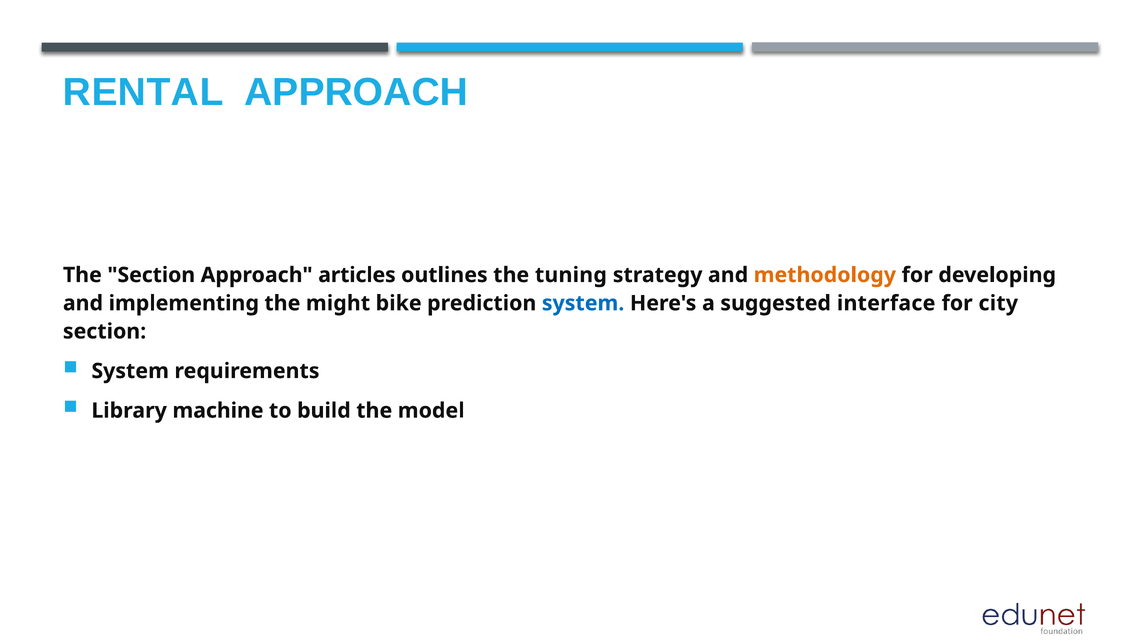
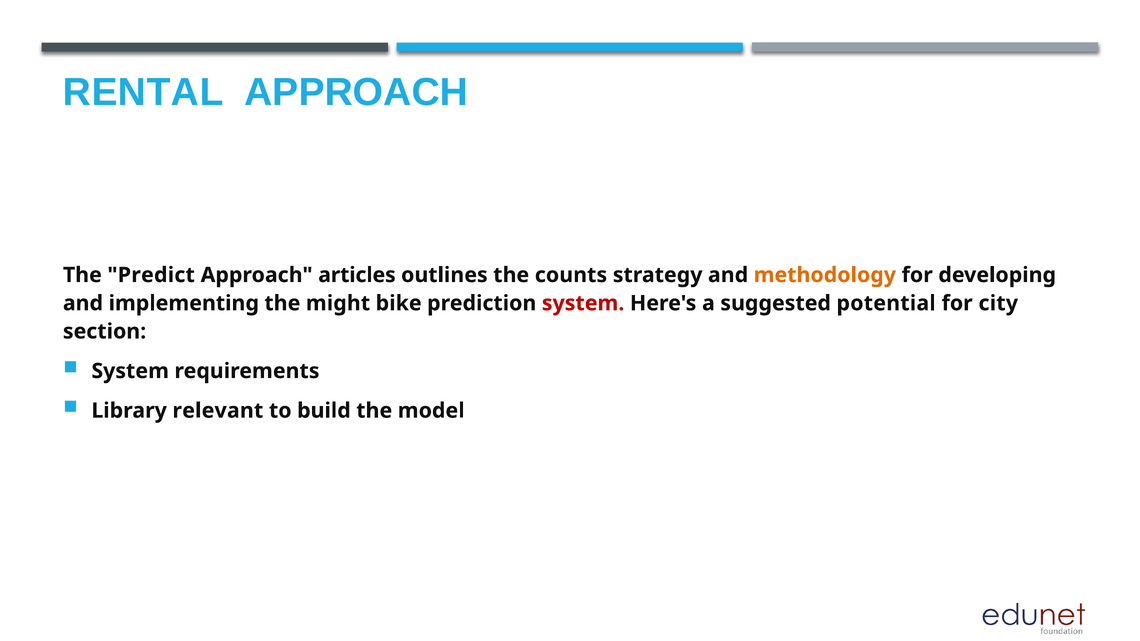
The Section: Section -> Predict (151, 275)
tuning: tuning -> counts (571, 275)
system colour: blue -> red (583, 303)
interface: interface -> potential (886, 303)
machine: machine -> relevant (218, 411)
